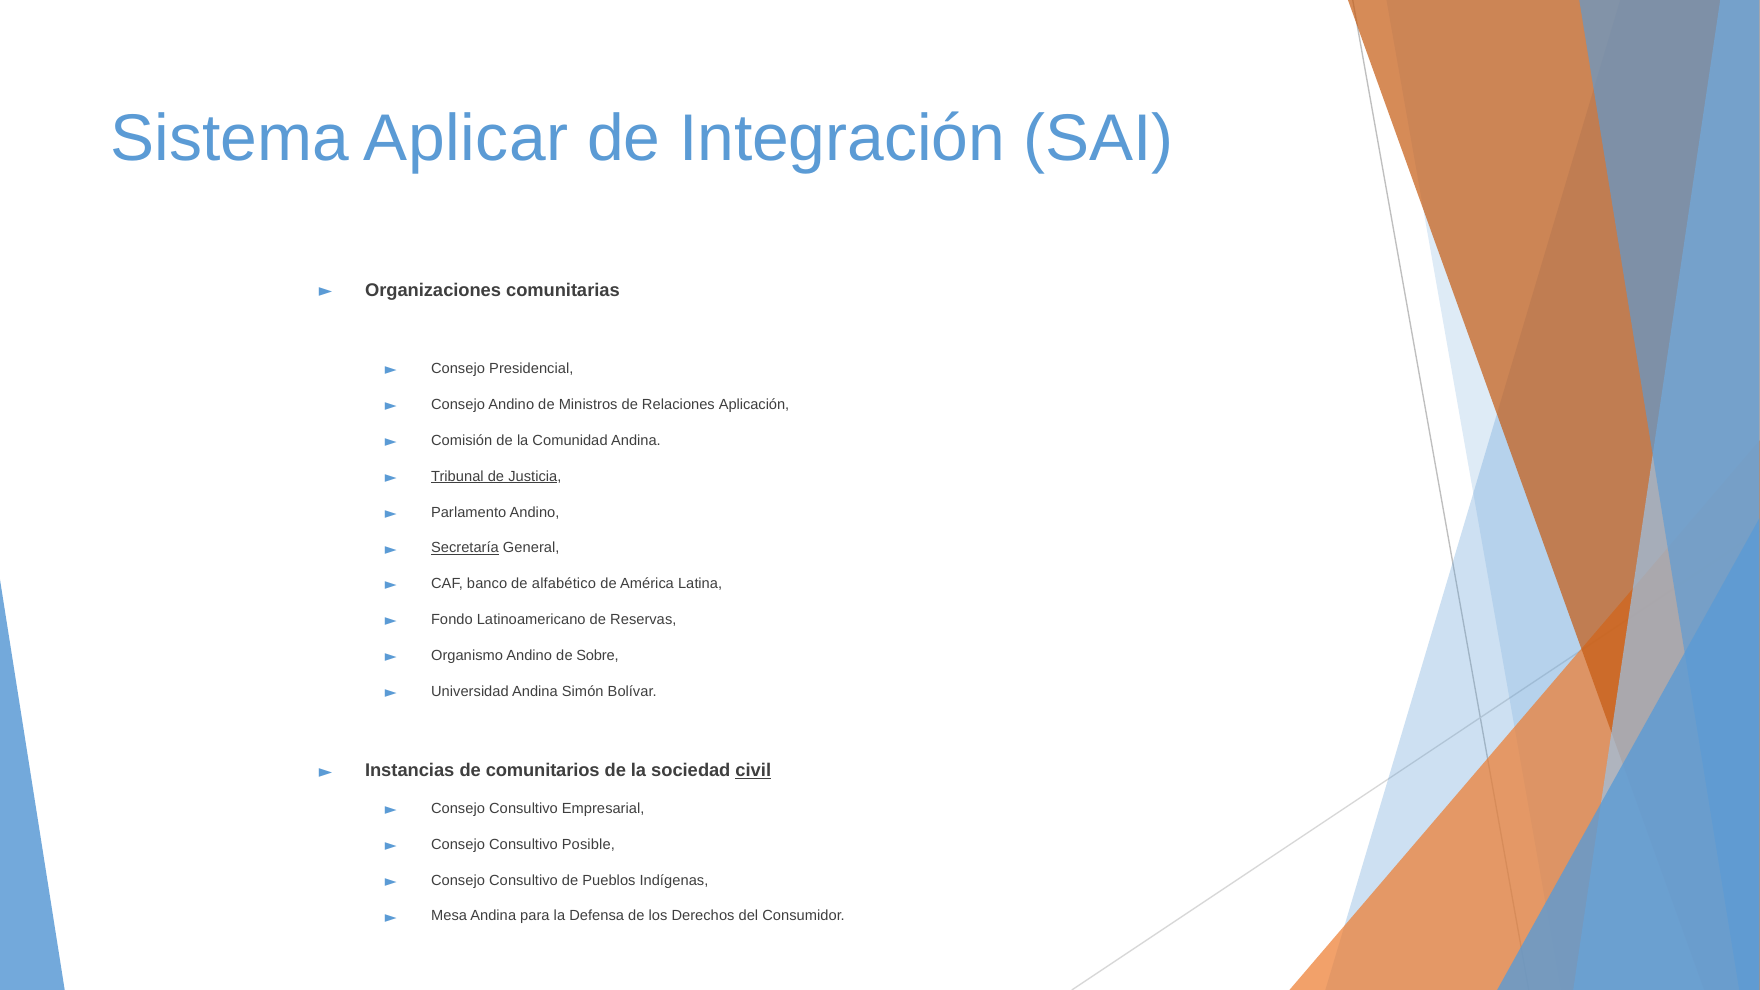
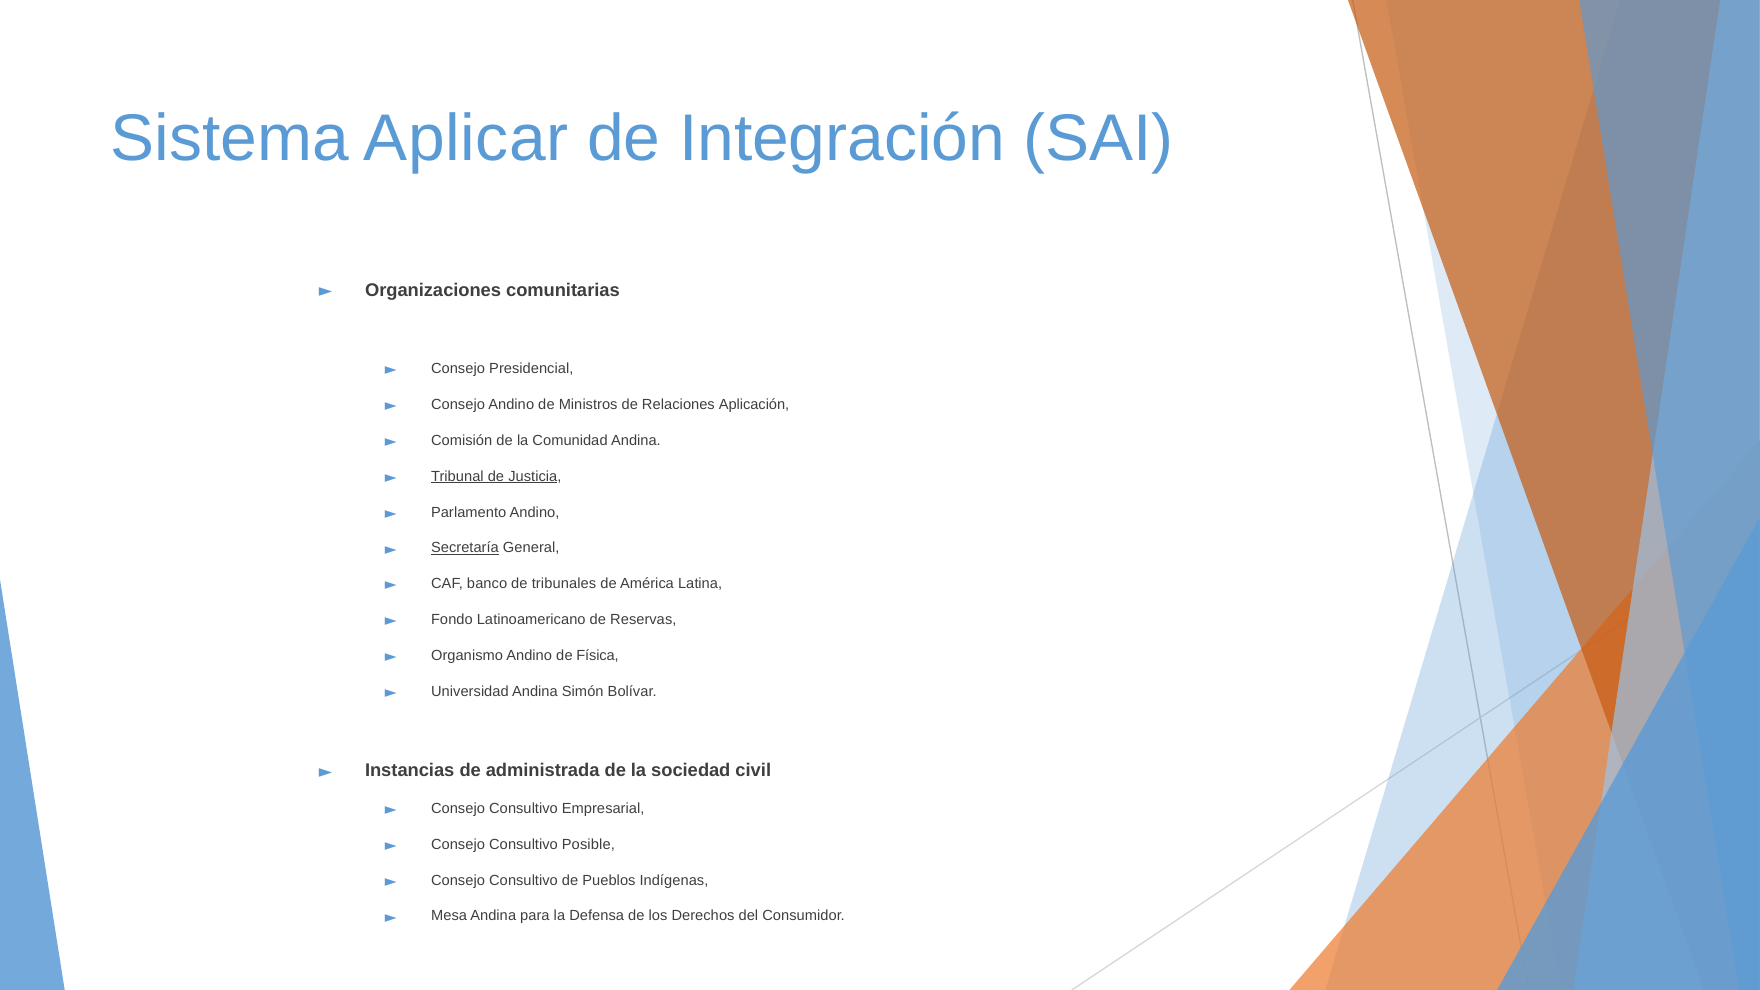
alfabético: alfabético -> tribunales (564, 584)
Sobre: Sobre -> Física (598, 656)
comunitarios: comunitarios -> administrada (543, 771)
civil underline: present -> none (753, 771)
